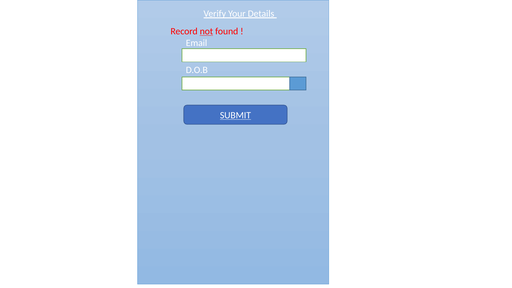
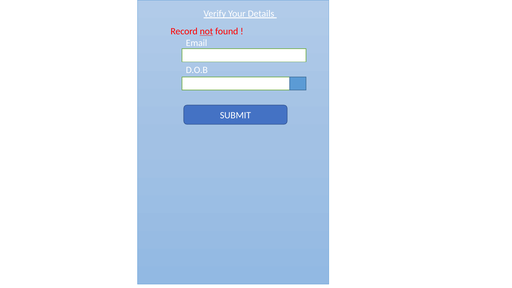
SUBMIT underline: present -> none (235, 115)
